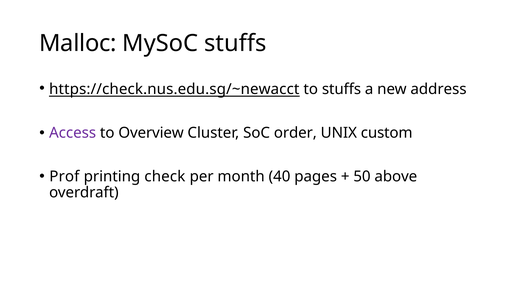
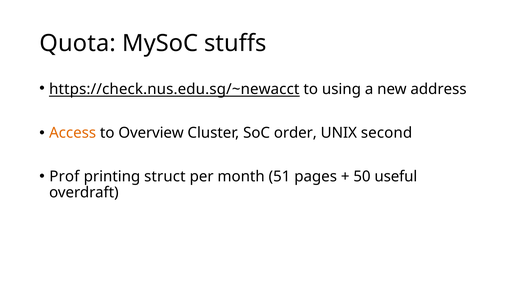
Malloc: Malloc -> Quota (78, 43)
to stuffs: stuffs -> using (341, 89)
Access colour: purple -> orange (73, 133)
custom: custom -> second (387, 133)
check: check -> struct (165, 176)
40: 40 -> 51 (280, 176)
above: above -> useful (396, 176)
